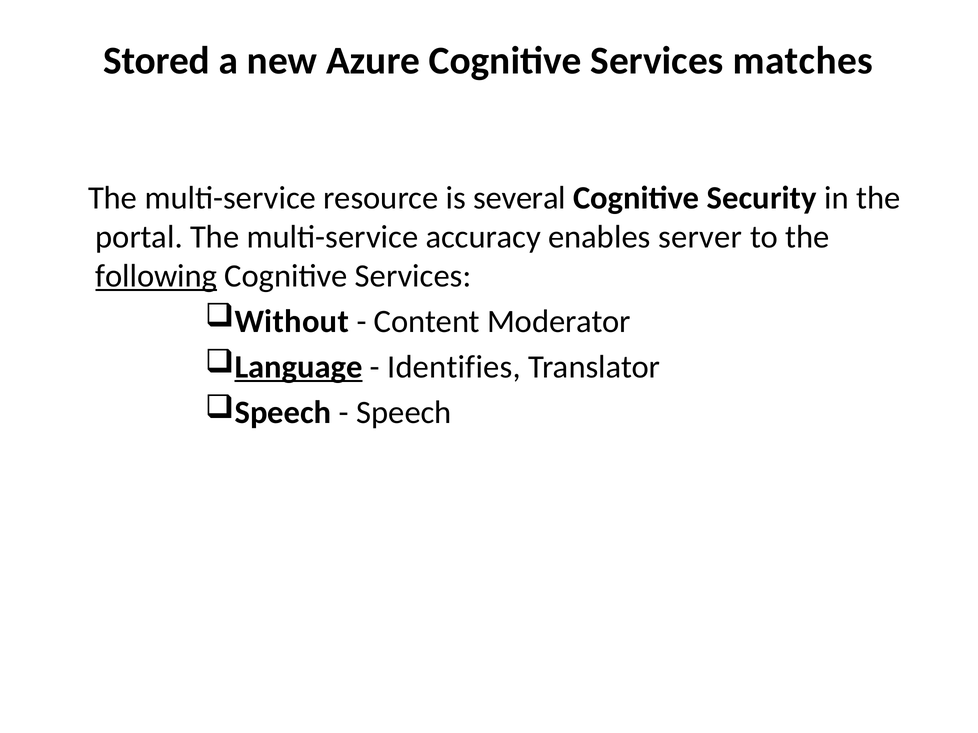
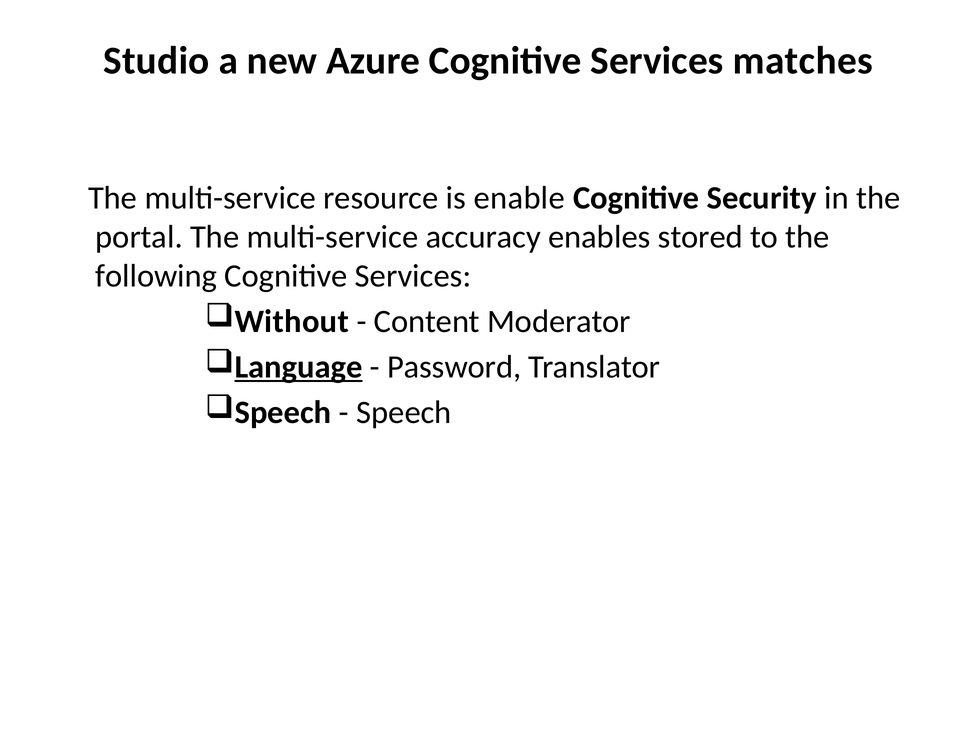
Stored: Stored -> Studio (156, 61)
several: several -> enable (519, 198)
server: server -> stored (700, 237)
following underline: present -> none (156, 276)
Identifies: Identifies -> Password (454, 367)
